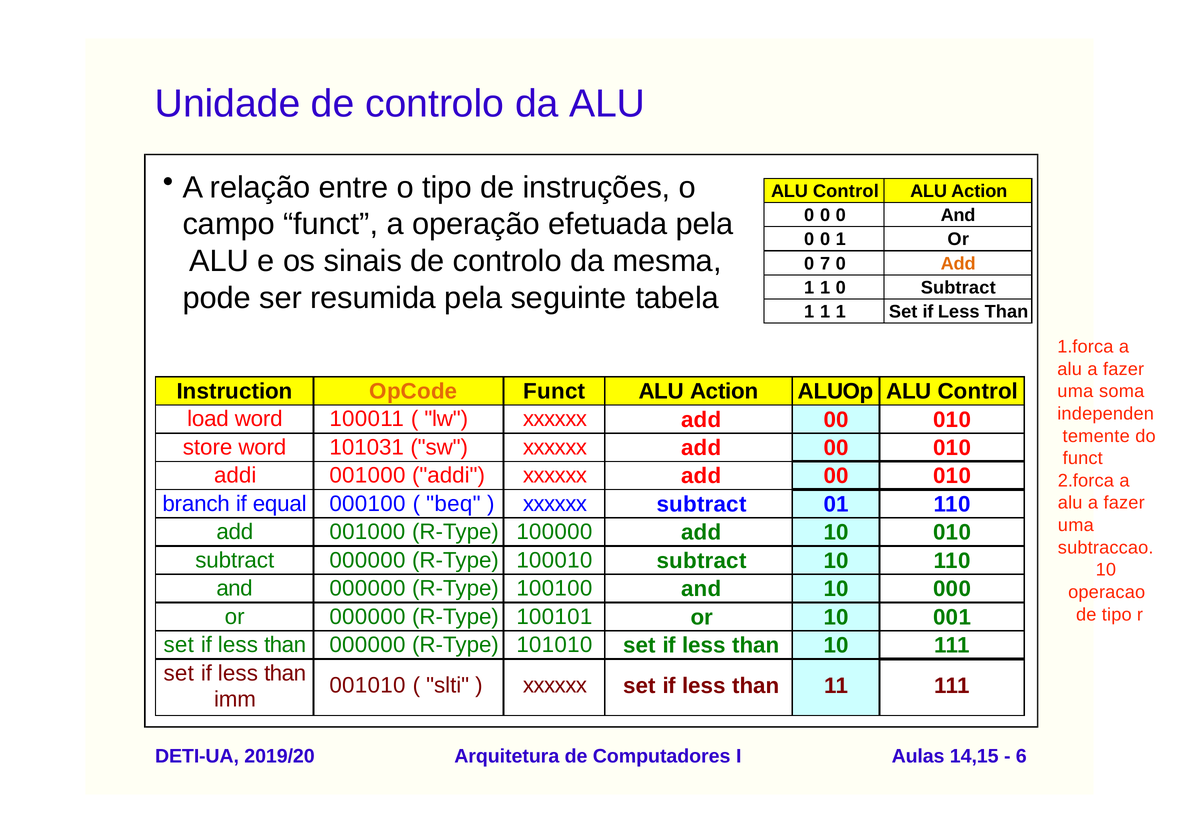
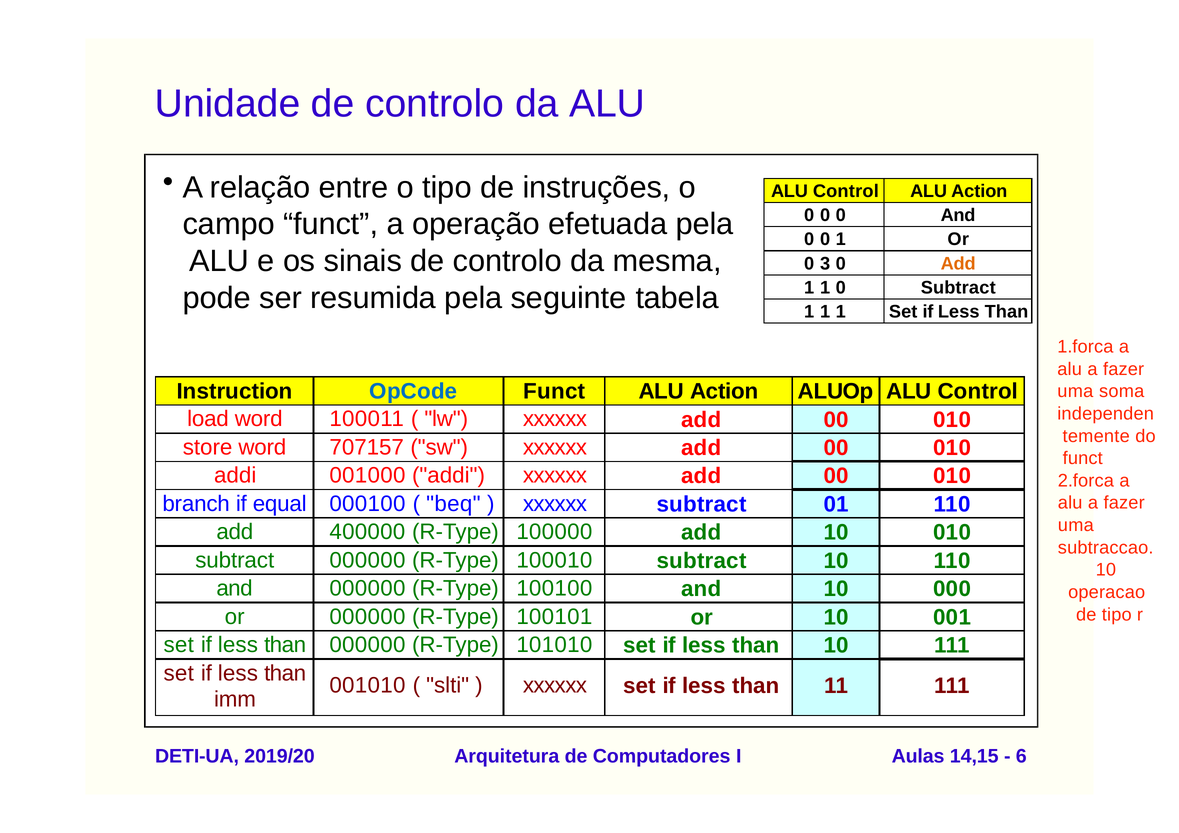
7: 7 -> 3 (825, 264)
OpCode colour: orange -> blue (413, 391)
101031: 101031 -> 707157 (367, 447)
add 001000: 001000 -> 400000 (367, 532)
